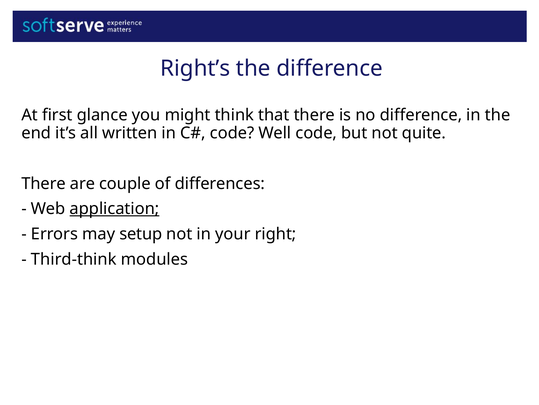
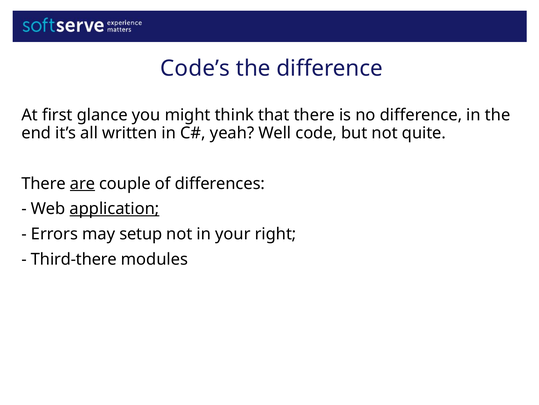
Right’s: Right’s -> Code’s (195, 68)
code: code -> yeah (232, 133)
are underline: none -> present (82, 183)
Third-think: Third-think -> Third-there (74, 259)
